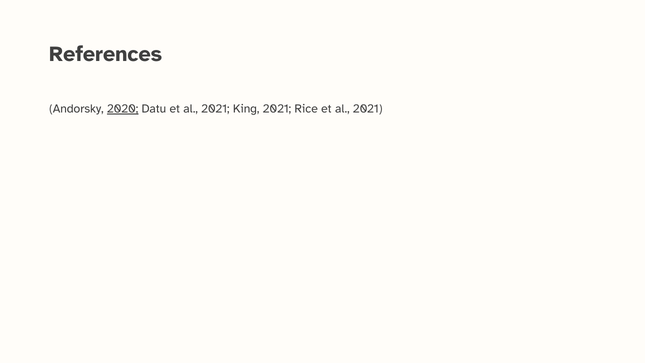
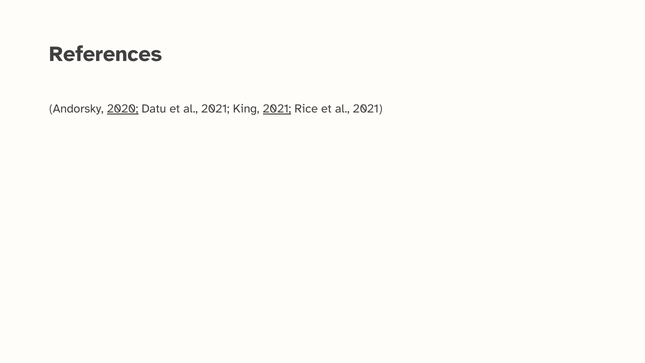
2021 underline: none -> present (277, 109)
